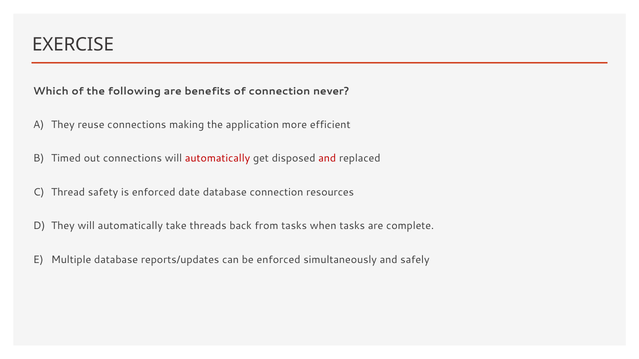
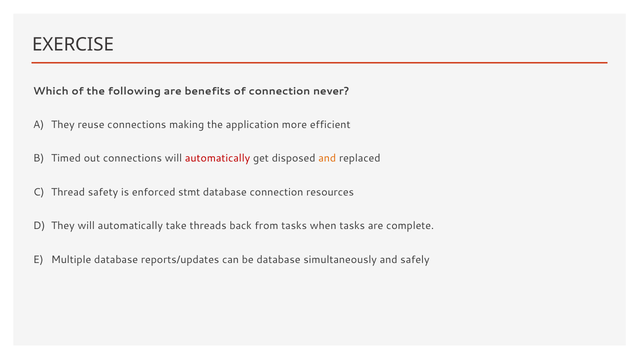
and colour: red -> orange (327, 159)
date: date -> stmt (189, 192)
be enforced: enforced -> database (279, 260)
